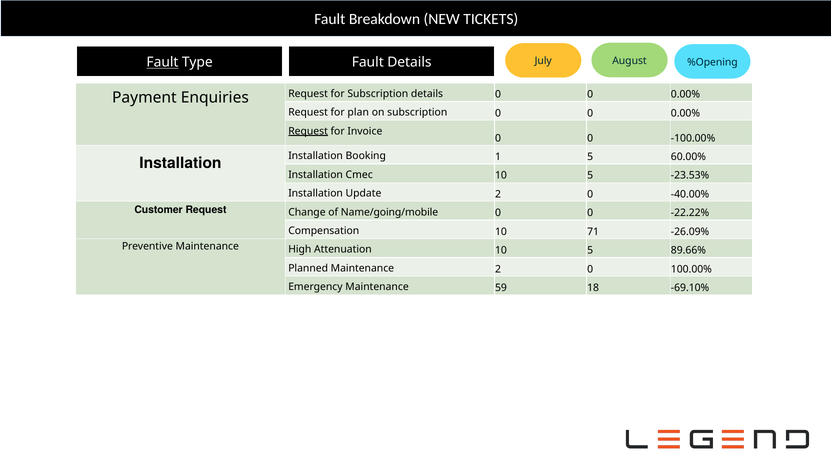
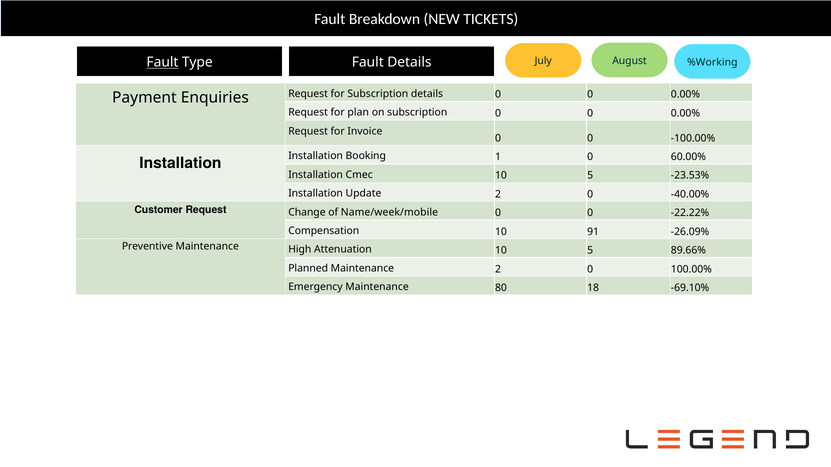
%Opening: %Opening -> %Working (712, 62)
Request underline: present -> none (308, 131)
1 5: 5 -> 0 (590, 157)
Name/going/mobile: Name/going/mobile -> Name/week/mobile (389, 212)
71: 71 -> 91 (593, 232)
59: 59 -> 80 (501, 288)
